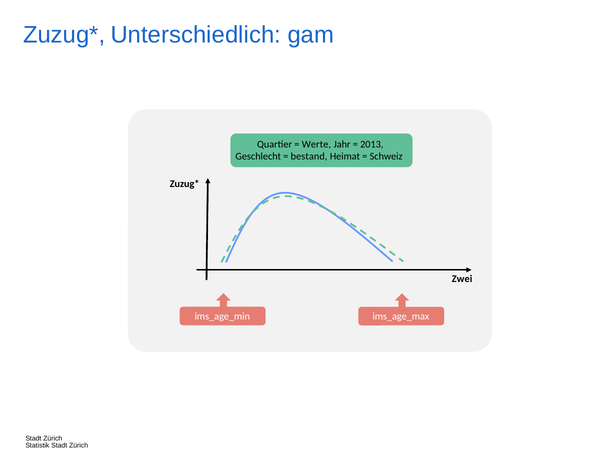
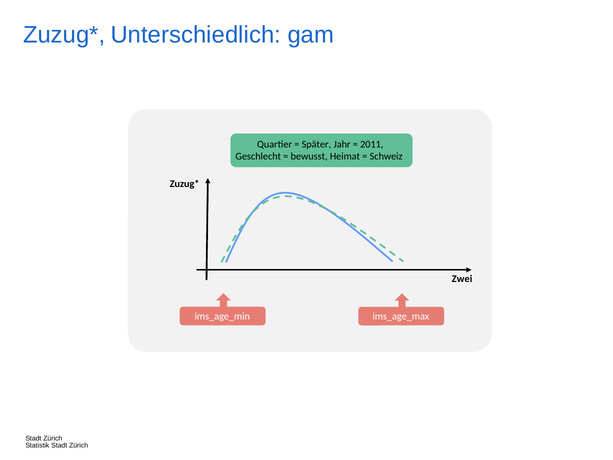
Werte: Werte -> Später (316, 144)
2013: 2013 -> 2011 (372, 144)
bestand: bestand -> bewusst (309, 156)
